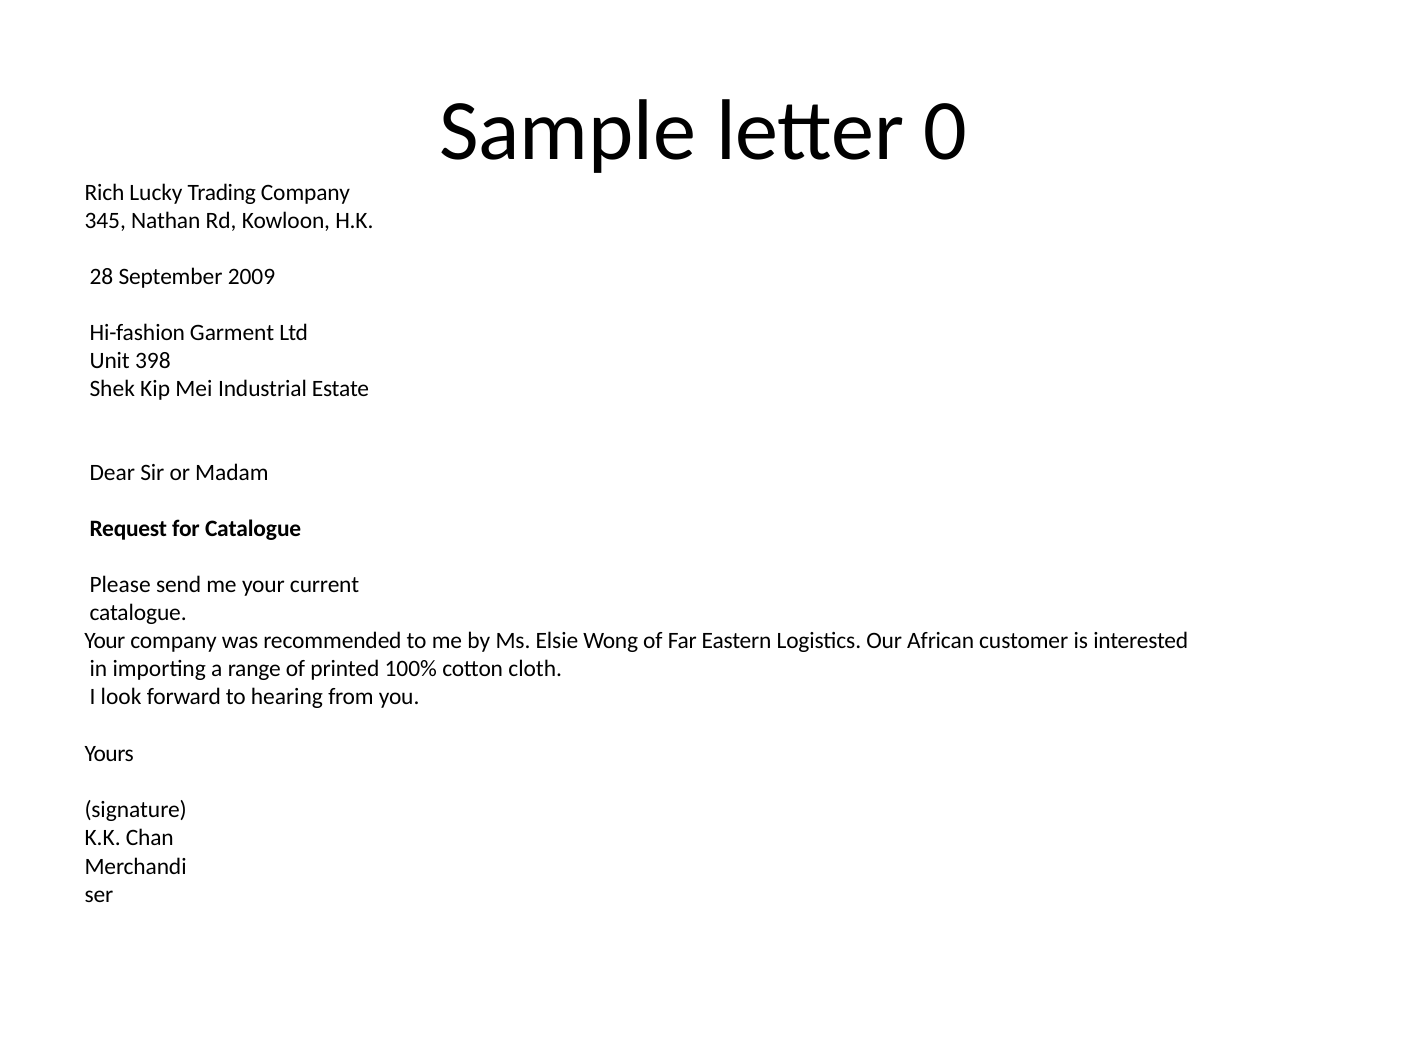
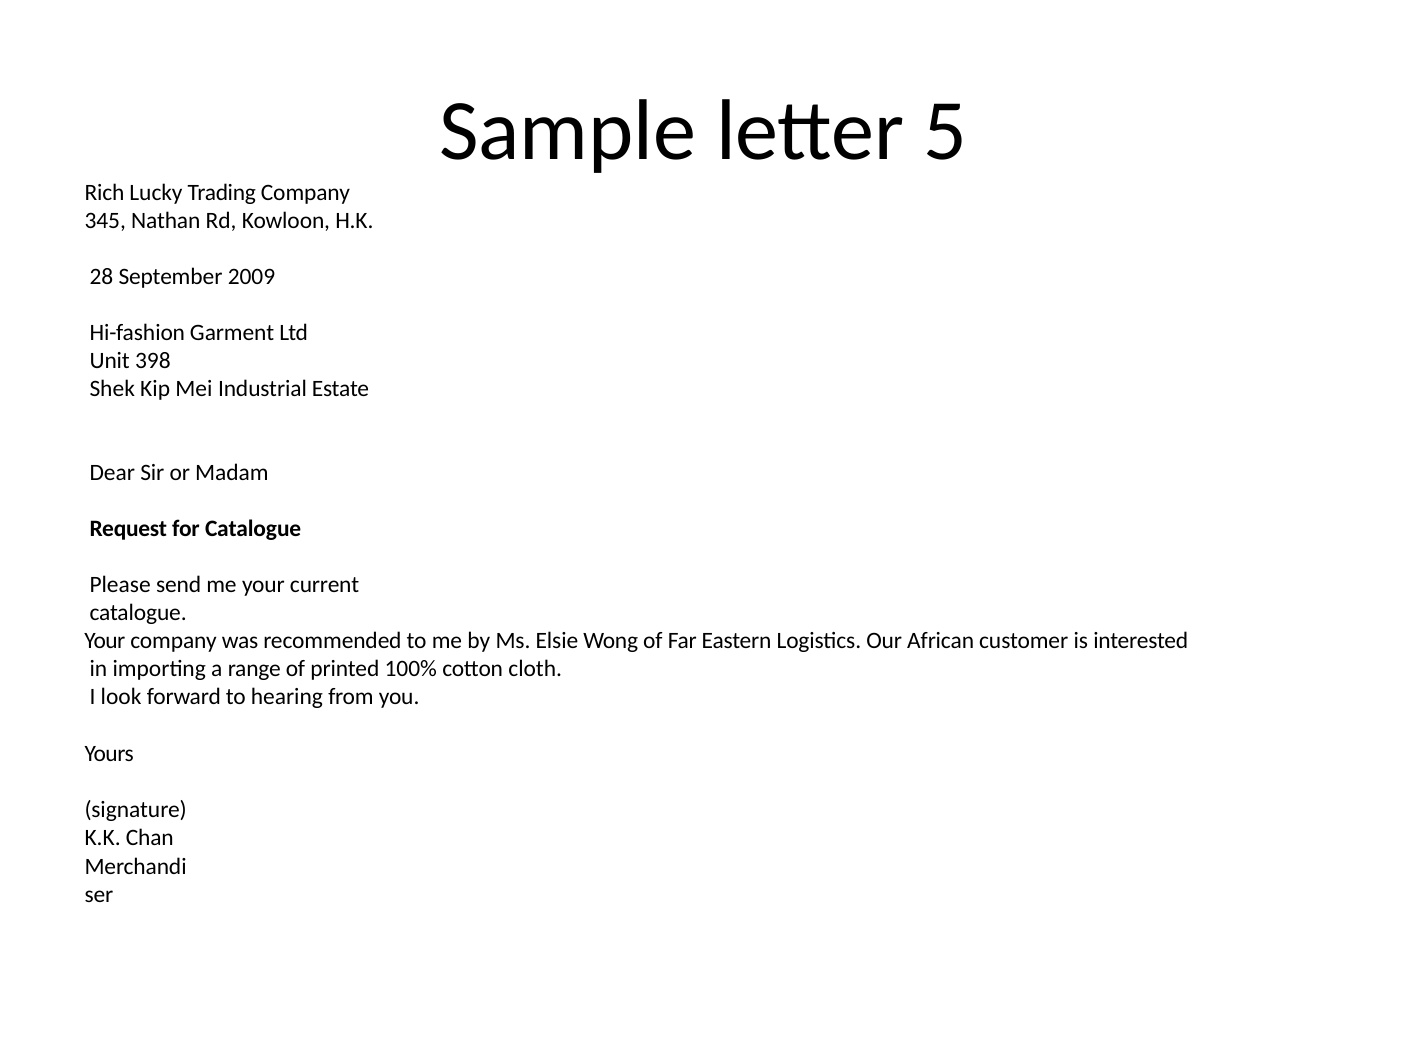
0: 0 -> 5 (945, 131)
